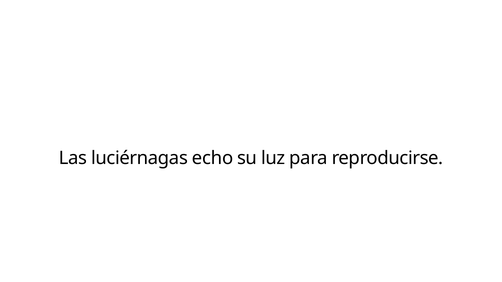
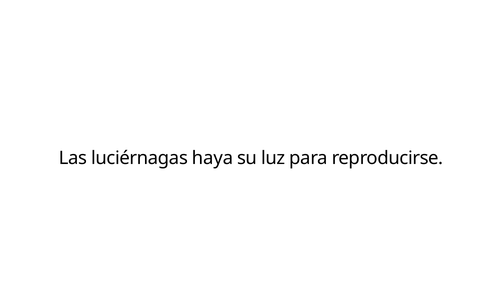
echo: echo -> haya (213, 158)
